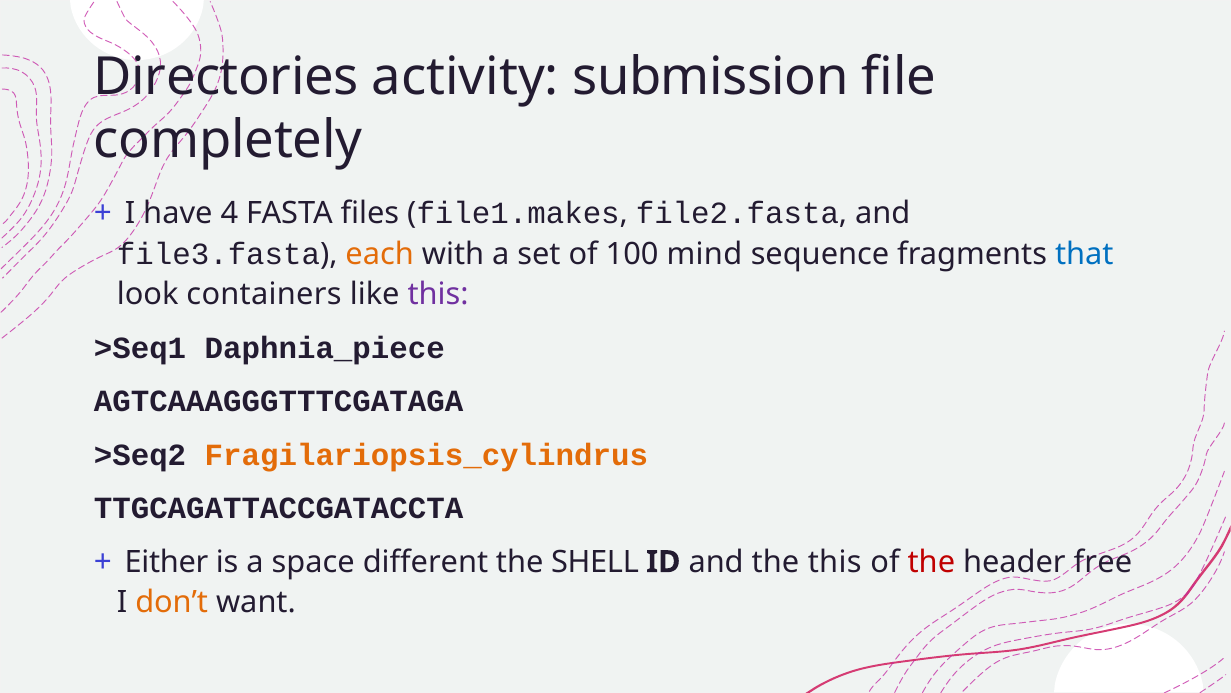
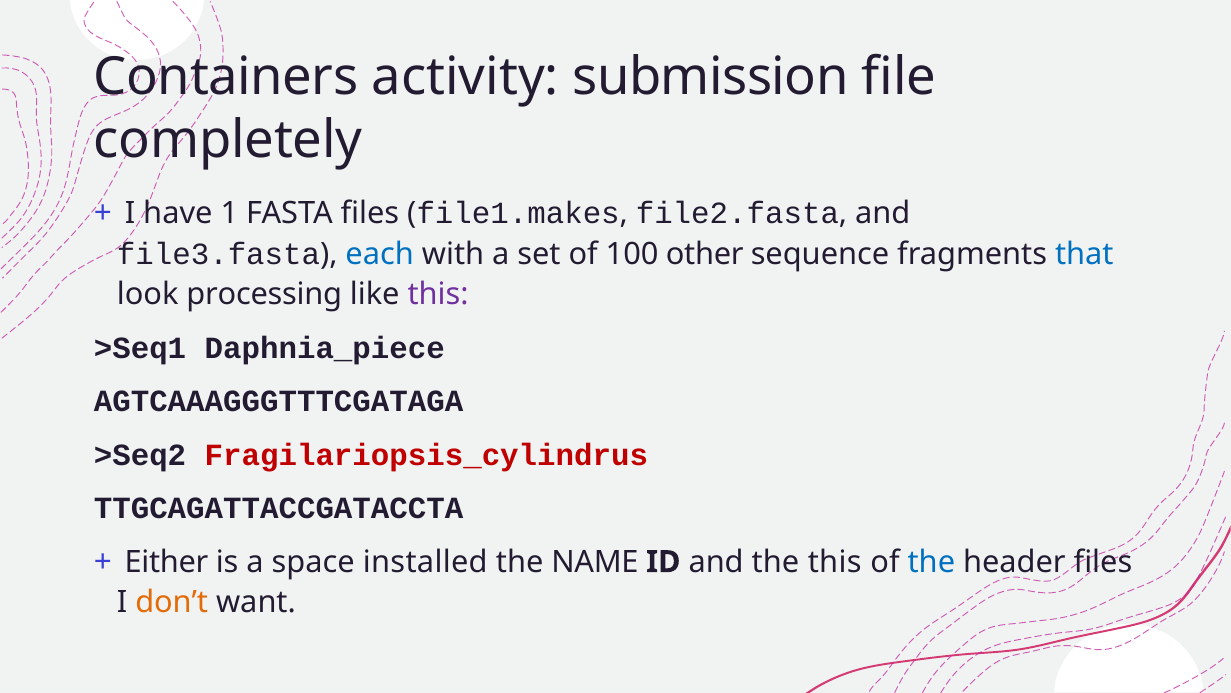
Directories: Directories -> Containers (226, 77)
4: 4 -> 1 (229, 213)
each colour: orange -> blue (380, 254)
mind: mind -> other (705, 254)
containers: containers -> processing (264, 294)
Fragilariopsis_cylindrus colour: orange -> red (426, 455)
different: different -> installed (425, 562)
SHELL: SHELL -> NAME (595, 562)
the colour: red -> blue (931, 562)
header free: free -> files (1103, 562)
